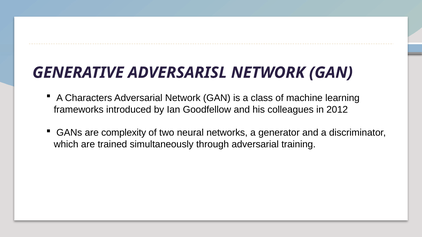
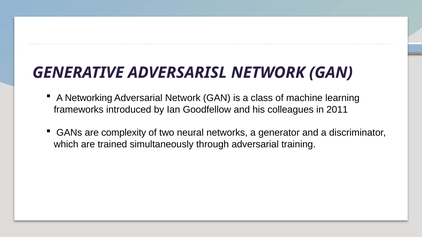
Characters: Characters -> Networking (89, 98)
2012: 2012 -> 2011 (337, 110)
